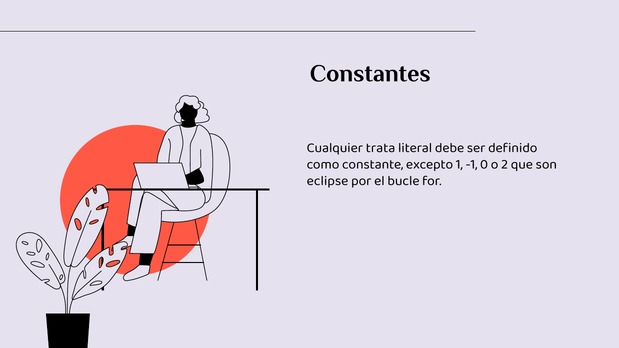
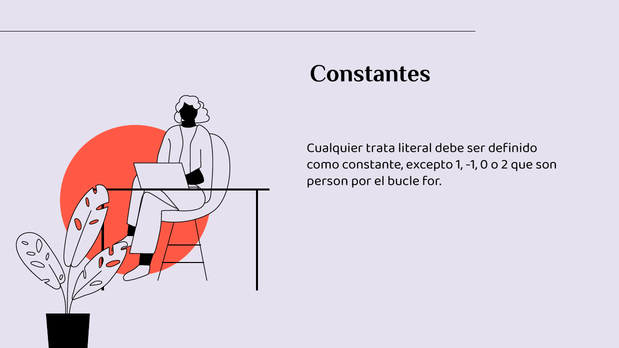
eclipse: eclipse -> person (328, 181)
